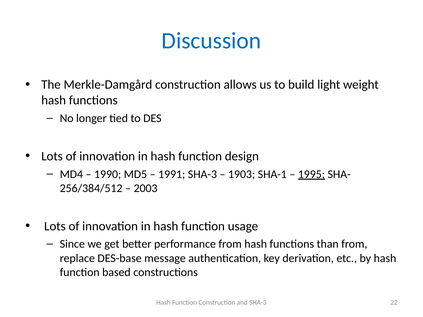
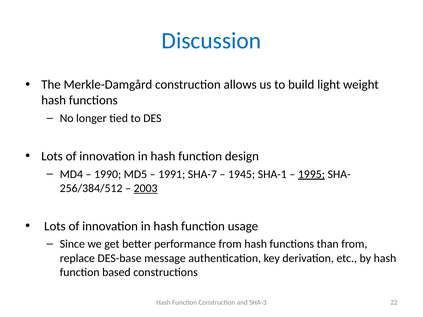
1991 SHA-3: SHA-3 -> SHA-7 (202, 174)
1903: 1903 -> 1945 (242, 174)
2003 underline: none -> present (146, 188)
